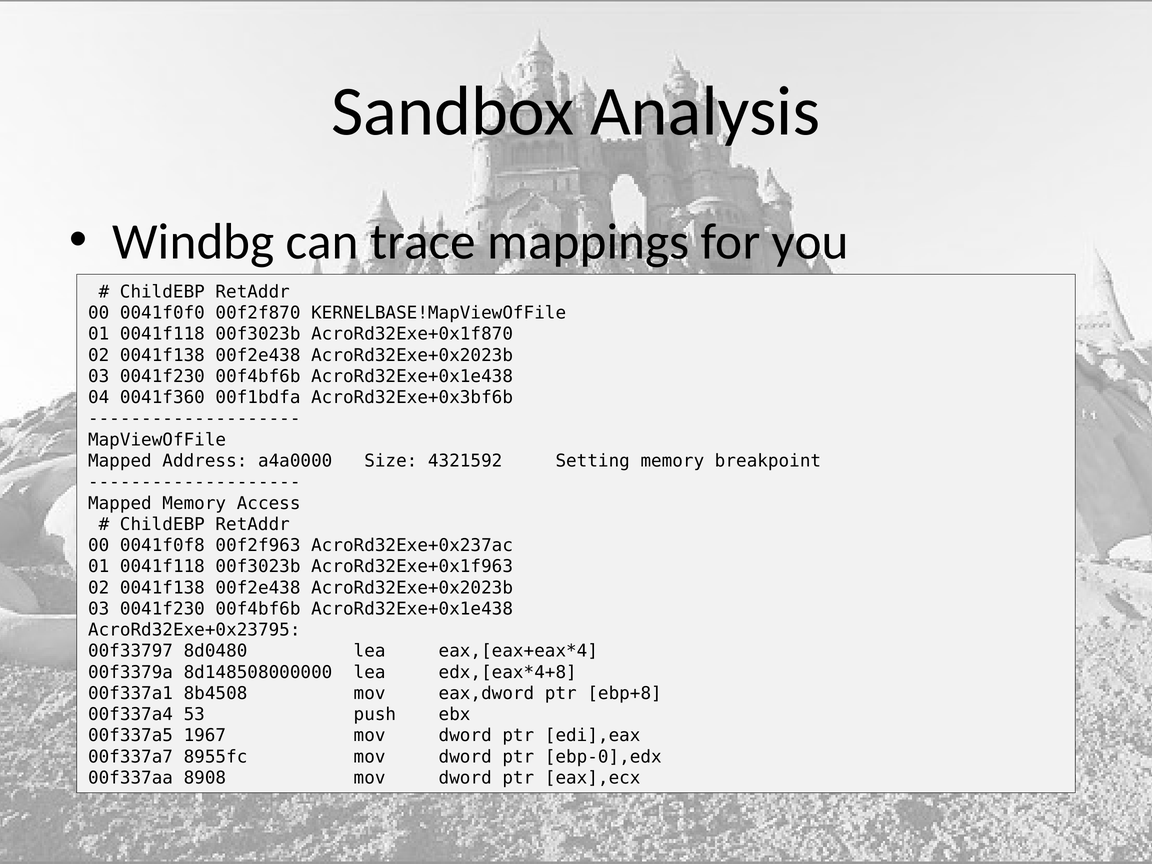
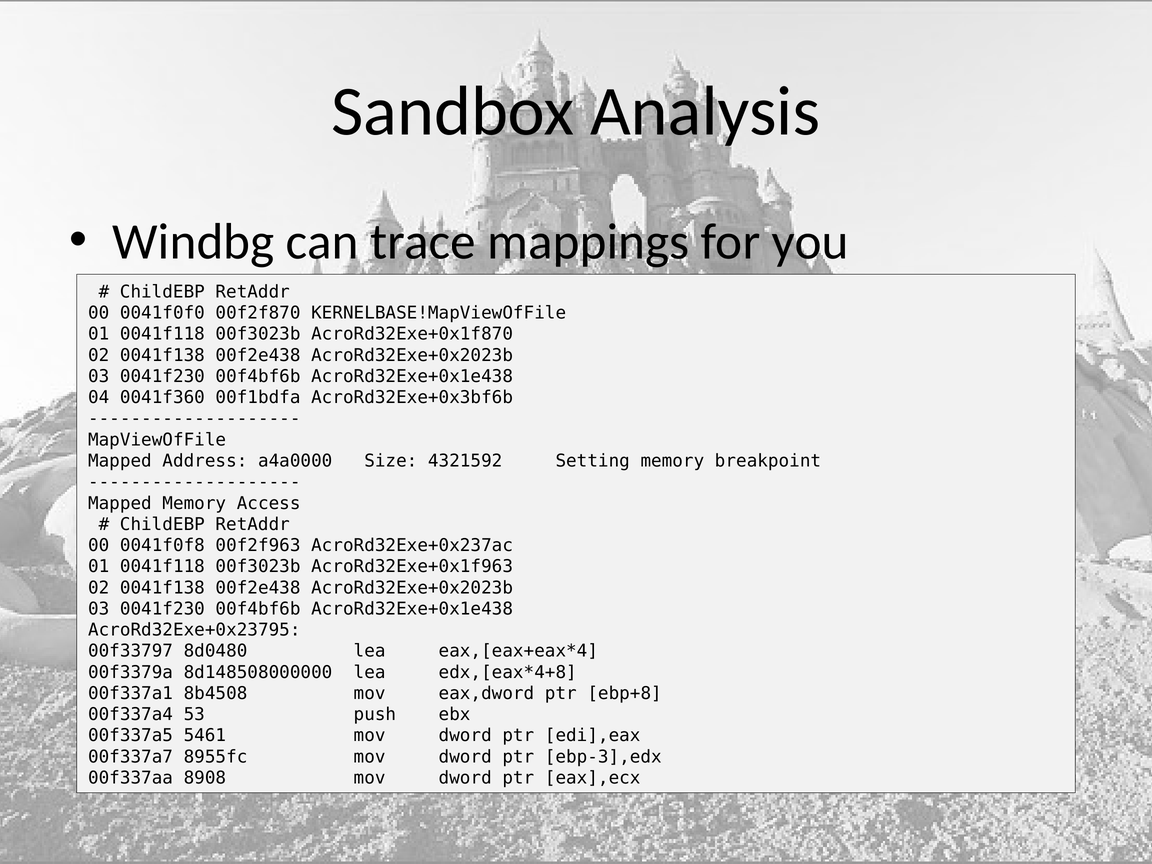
1967: 1967 -> 5461 (205, 736)
ebp-0],edx: ebp-0],edx -> ebp-3],edx (603, 757)
